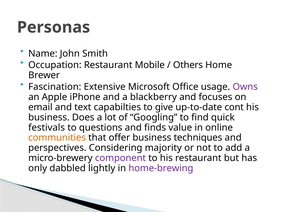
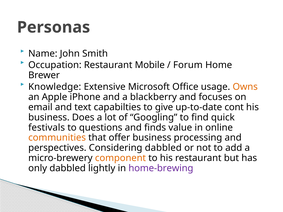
Others: Others -> Forum (188, 65)
Fascination: Fascination -> Knowledge (55, 87)
Owns colour: purple -> orange (245, 87)
techniques: techniques -> processing (198, 138)
Considering majority: majority -> dabbled (163, 148)
component colour: purple -> orange (120, 158)
